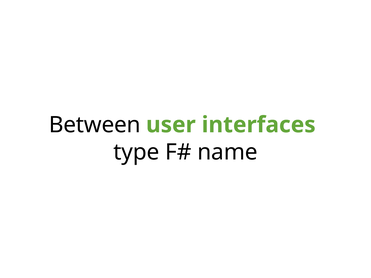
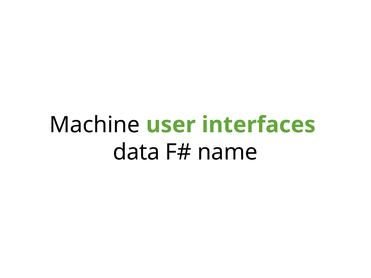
Between: Between -> Machine (95, 125)
type: type -> data (136, 152)
